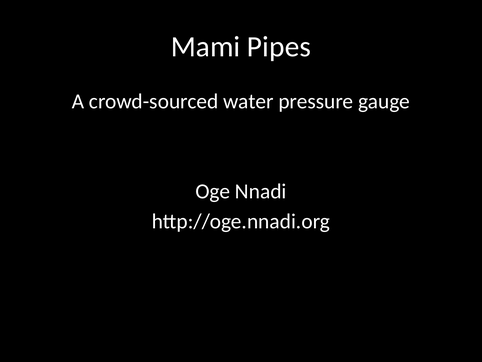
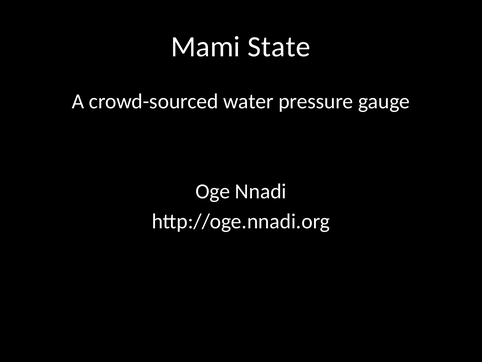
Pipes: Pipes -> State (279, 47)
